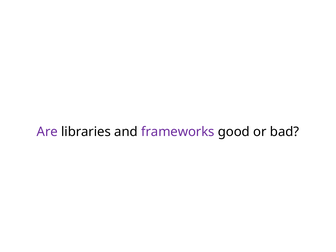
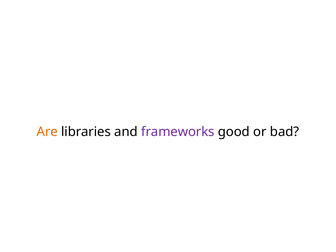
Are colour: purple -> orange (47, 132)
